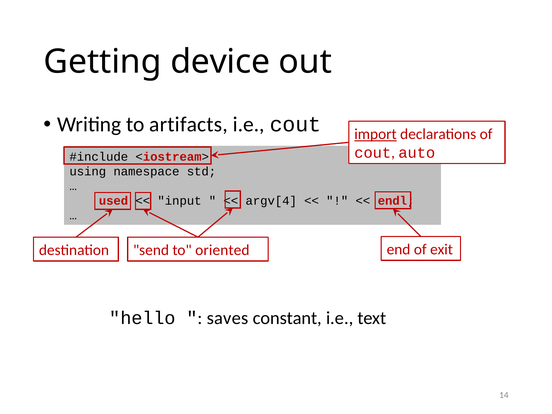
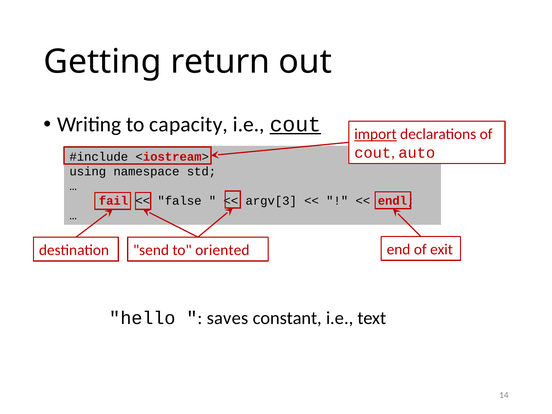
device: device -> return (220, 62)
artifacts: artifacts -> capacity (189, 124)
cout underline: none -> present (295, 124)
used: used -> fail (114, 201)
input: input -> false (180, 201)
argv[4: argv[4 -> argv[3 (271, 201)
